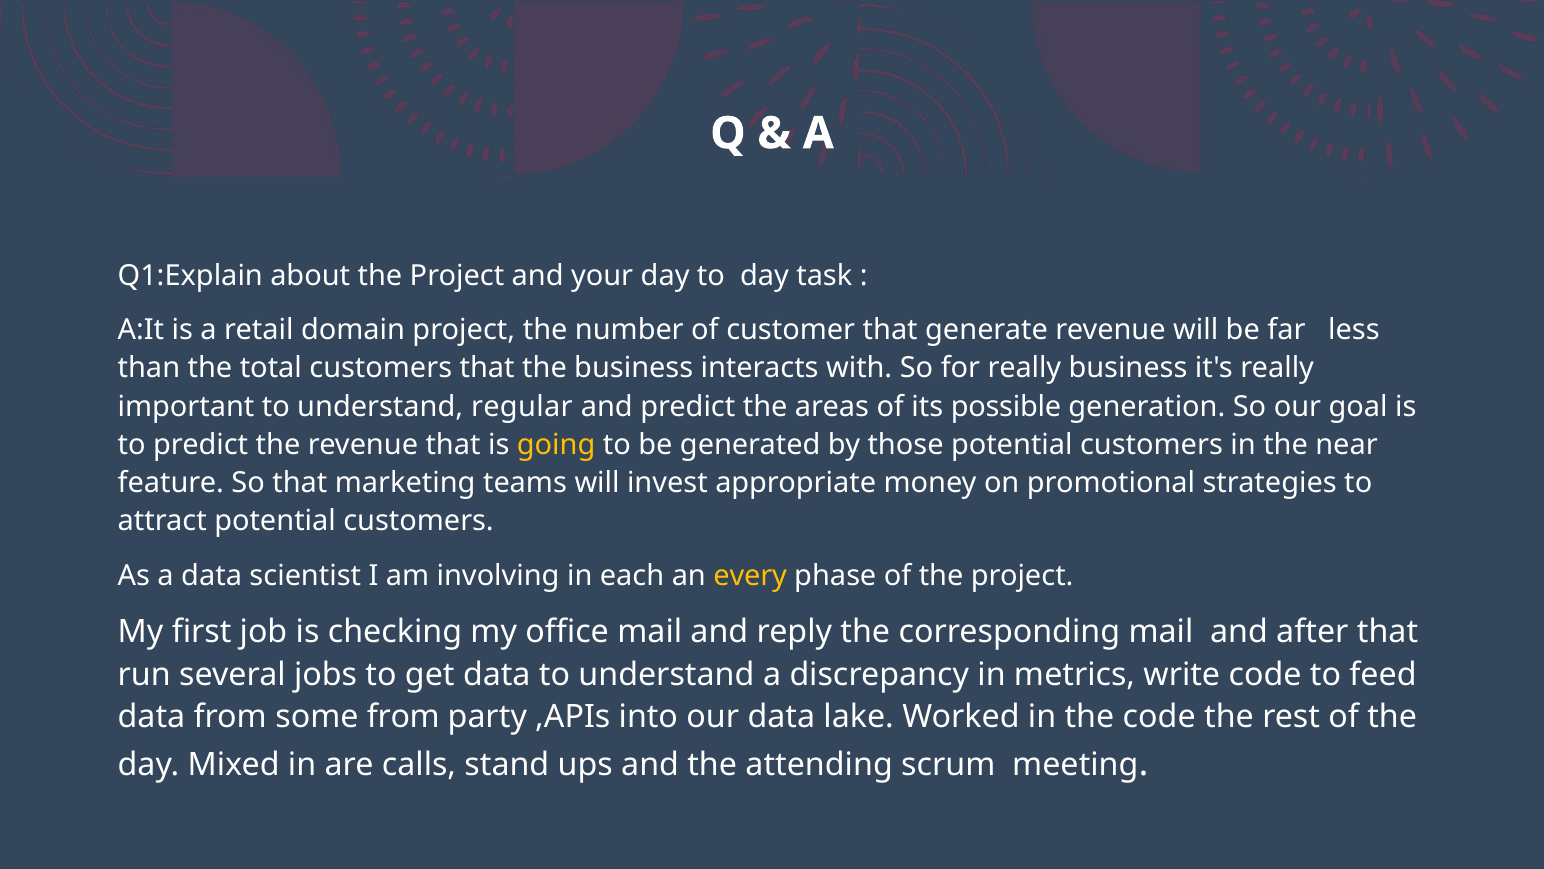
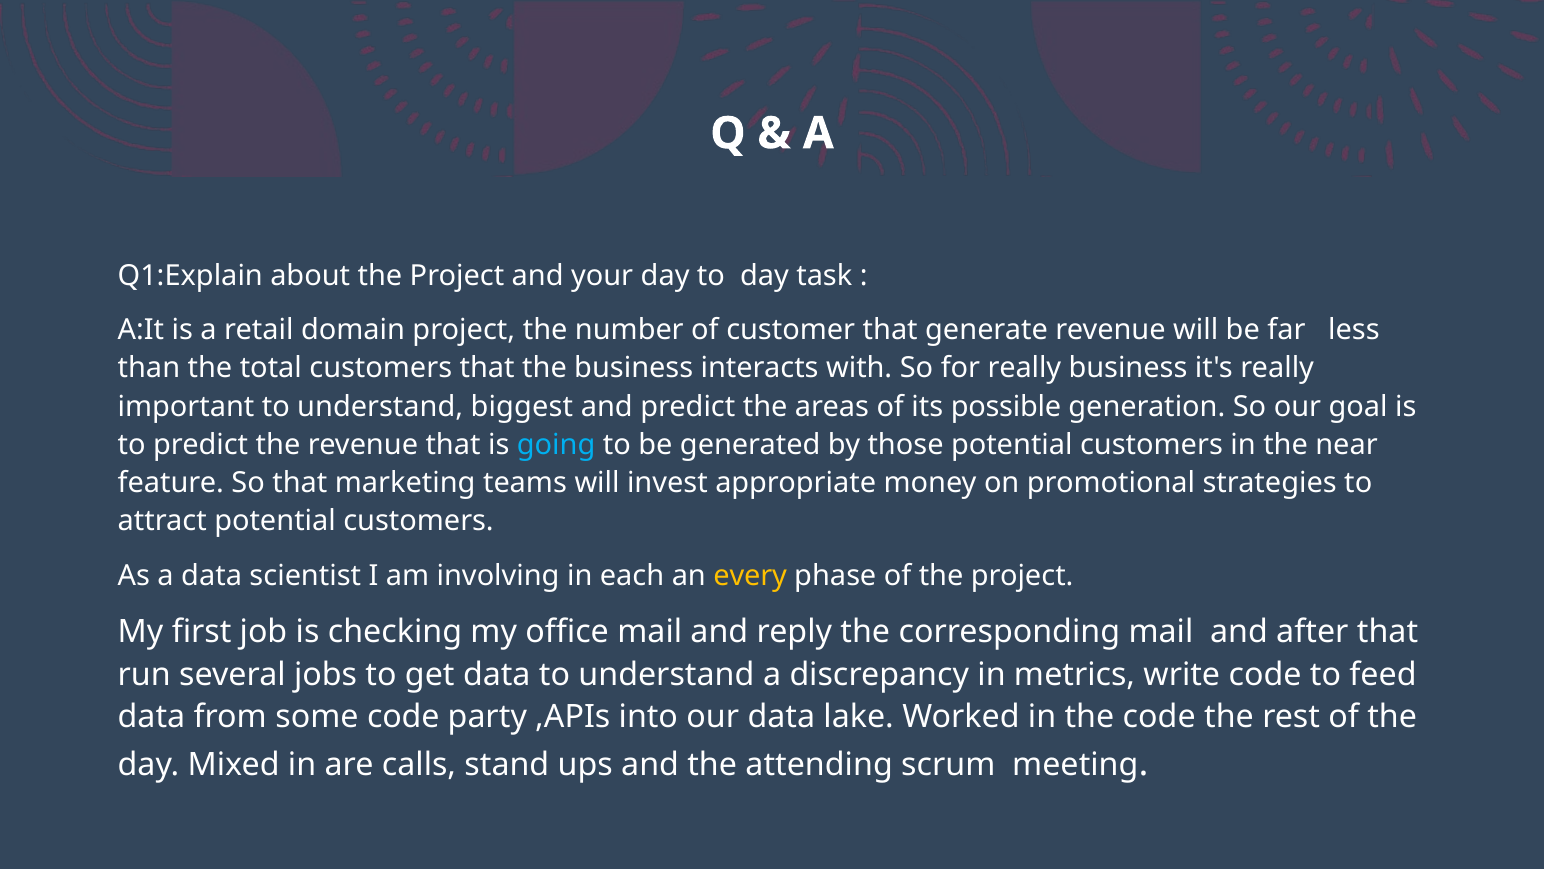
regular: regular -> biggest (522, 406)
going colour: yellow -> light blue (556, 444)
some from: from -> code (403, 717)
